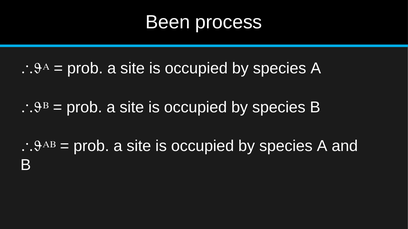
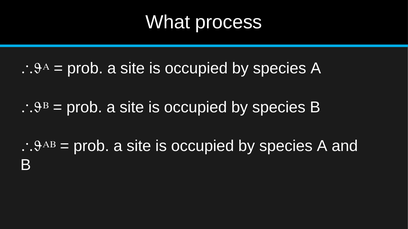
Been: Been -> What (168, 22)
